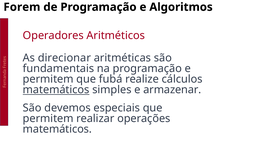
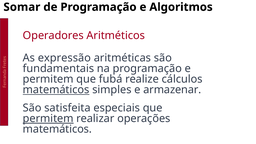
Forem: Forem -> Somar (22, 7)
direcionar: direcionar -> expressão (64, 58)
devemos: devemos -> satisfeita (67, 108)
permitem underline: none -> present (48, 118)
